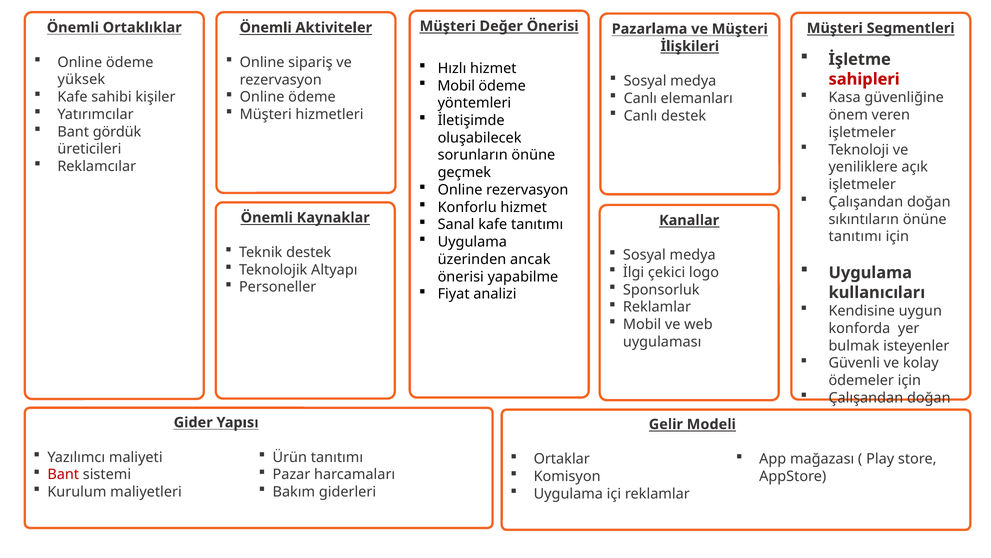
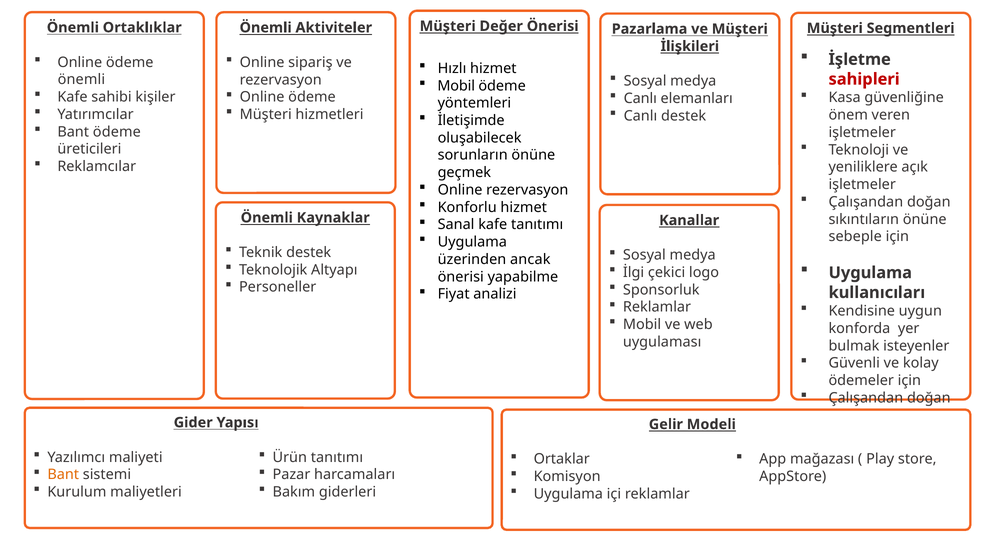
yüksek: yüksek -> önemli (81, 80)
Bant gördük: gördük -> ödeme (117, 132)
tanıtımı: tanıtımı -> sebeple (855, 236)
Bant colour: red -> orange (63, 474)
